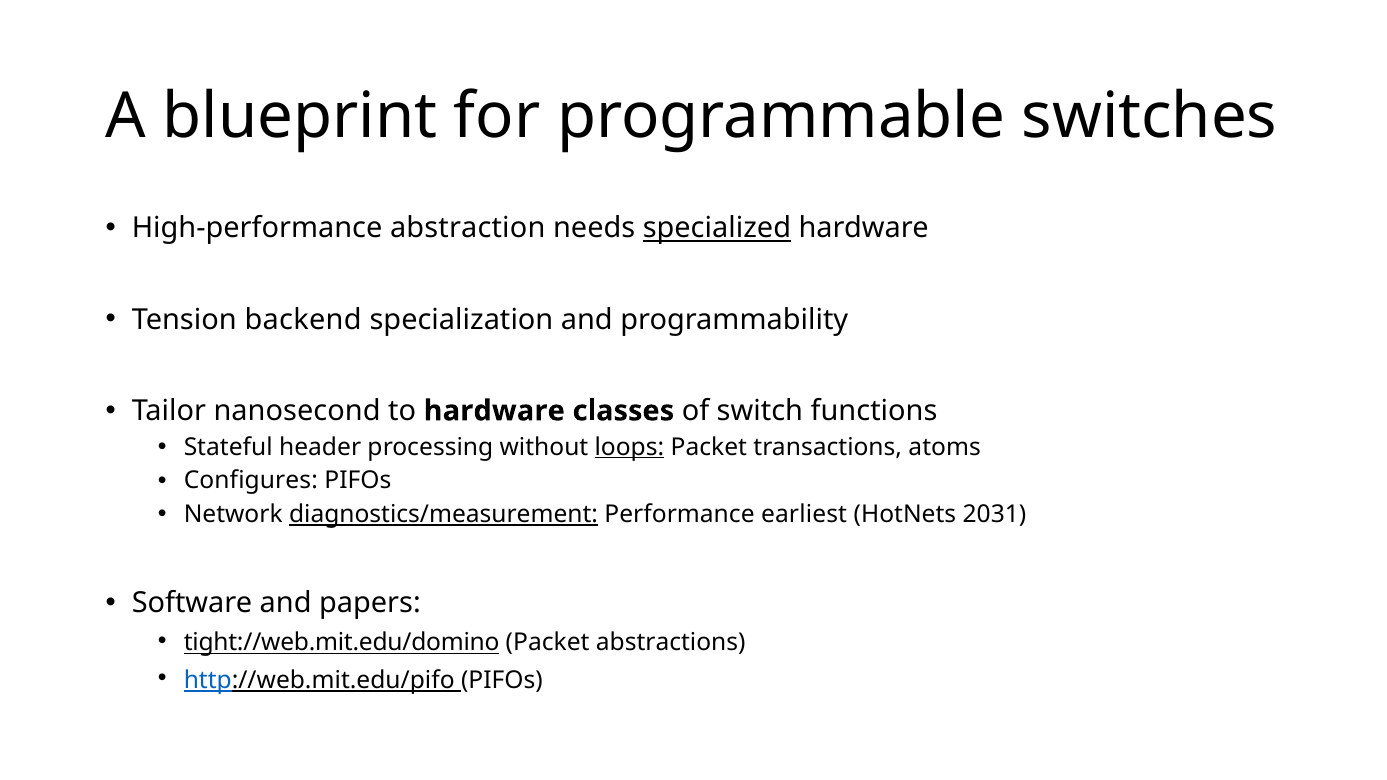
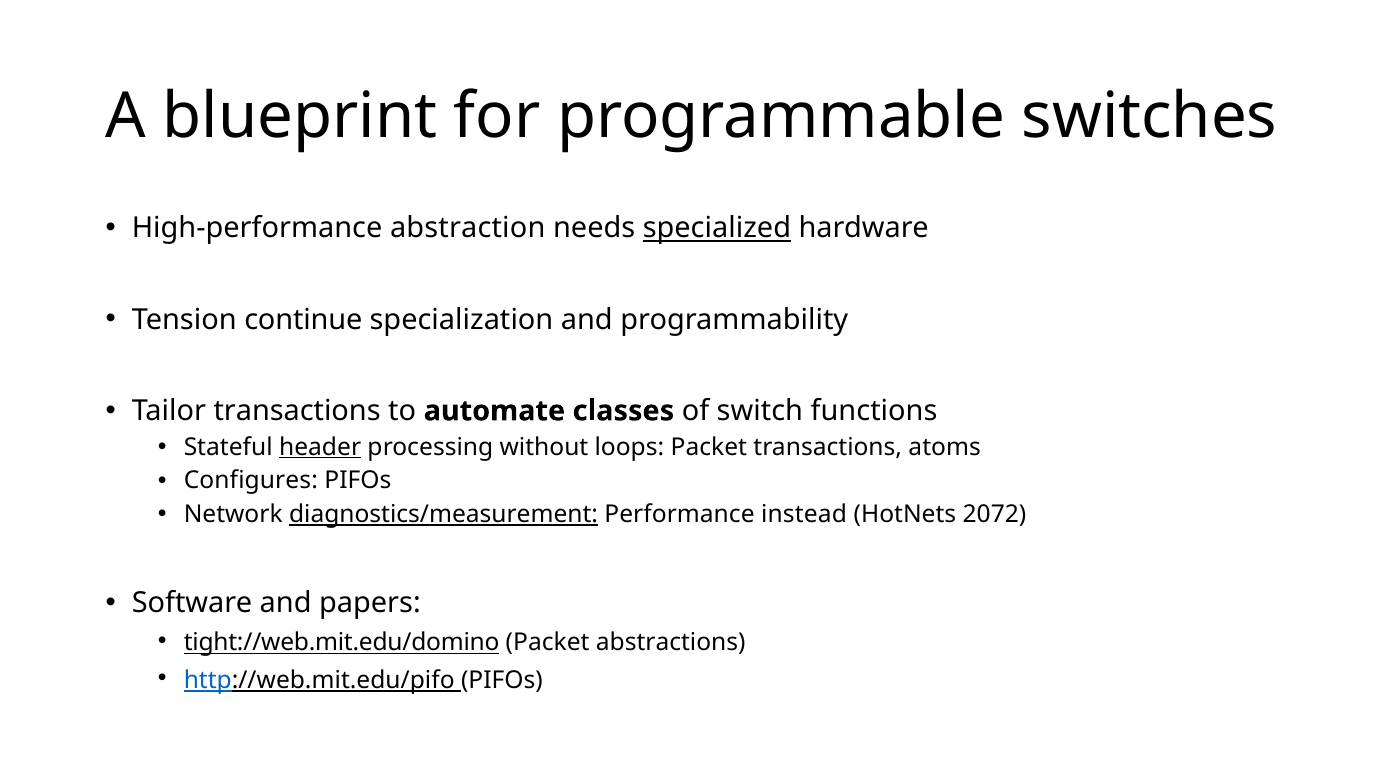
backend: backend -> continue (303, 320)
Tailor nanosecond: nanosecond -> transactions (297, 411)
to hardware: hardware -> automate (494, 411)
header underline: none -> present (320, 447)
loops underline: present -> none (629, 447)
earliest: earliest -> instead (804, 515)
2031: 2031 -> 2072 (994, 515)
